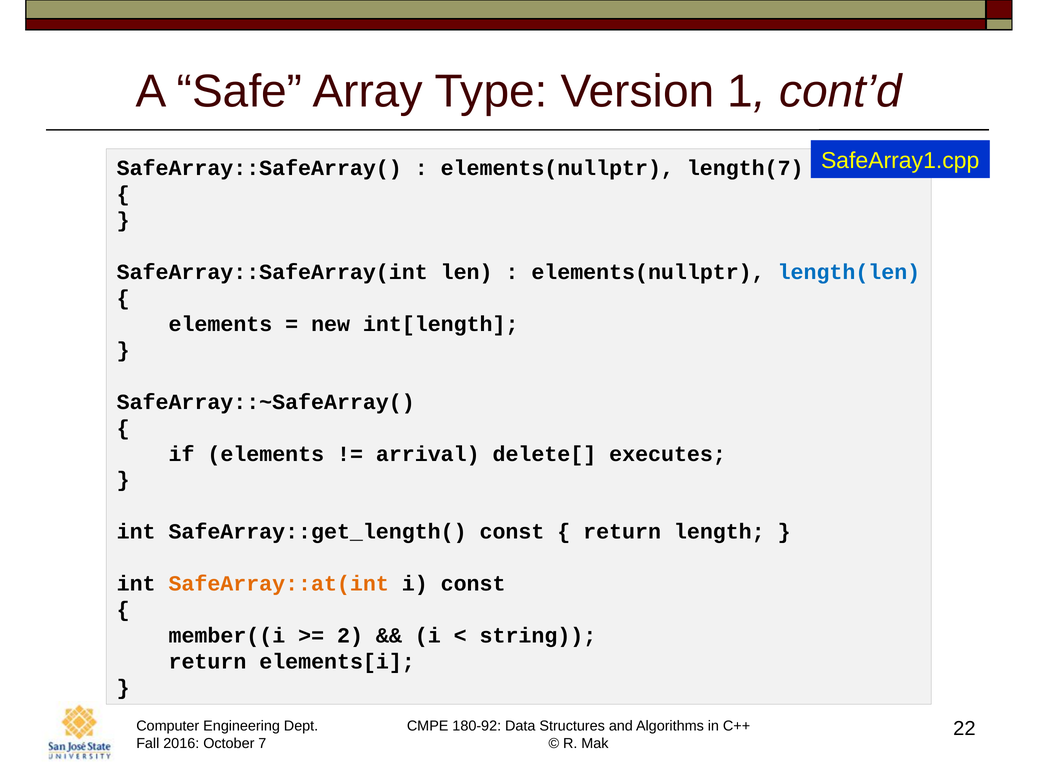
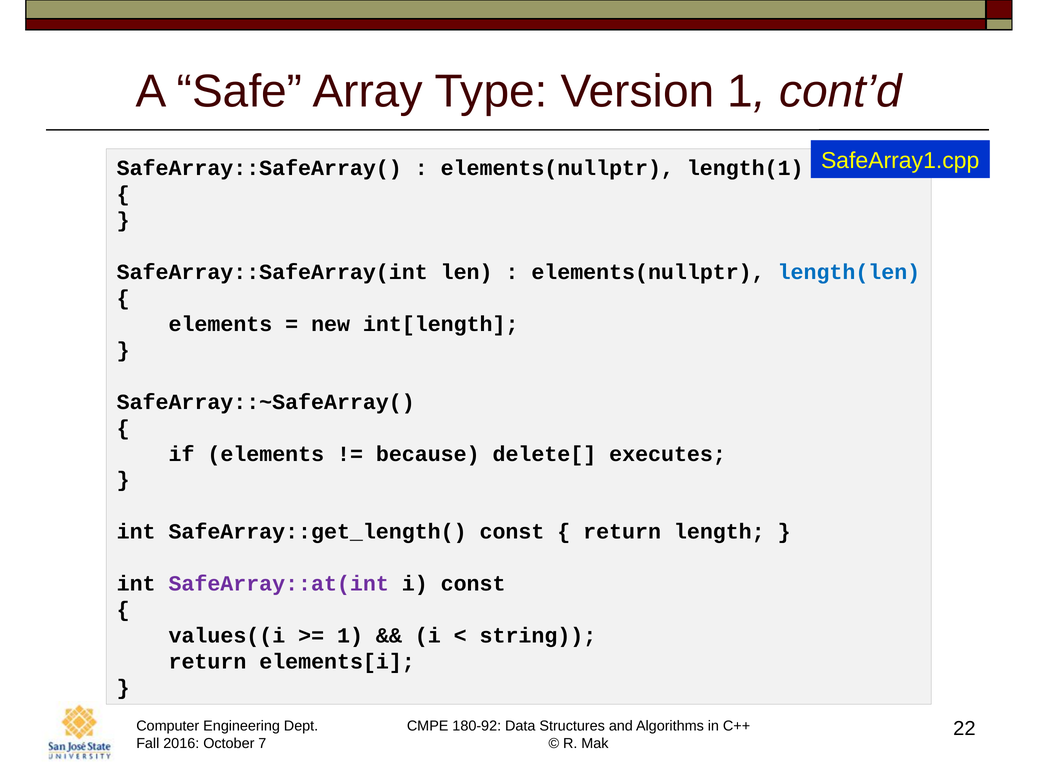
length(7: length(7 -> length(1 (745, 168)
arrival: arrival -> because (428, 454)
SafeArray::at(int colour: orange -> purple (279, 583)
member((i: member((i -> values((i (227, 635)
2: 2 -> 1 (350, 635)
